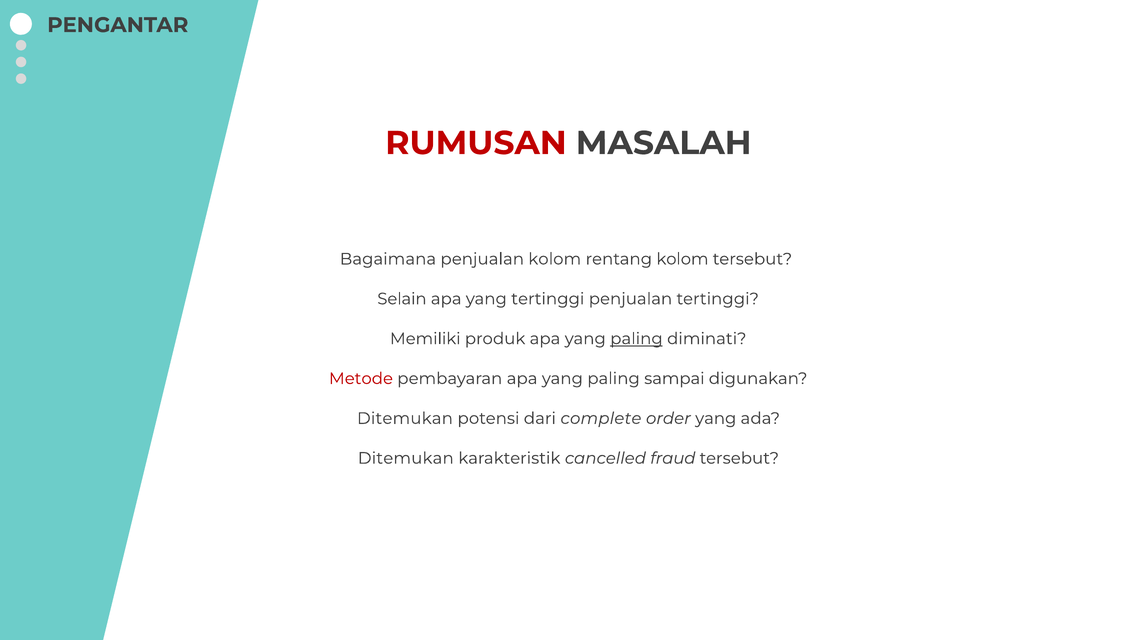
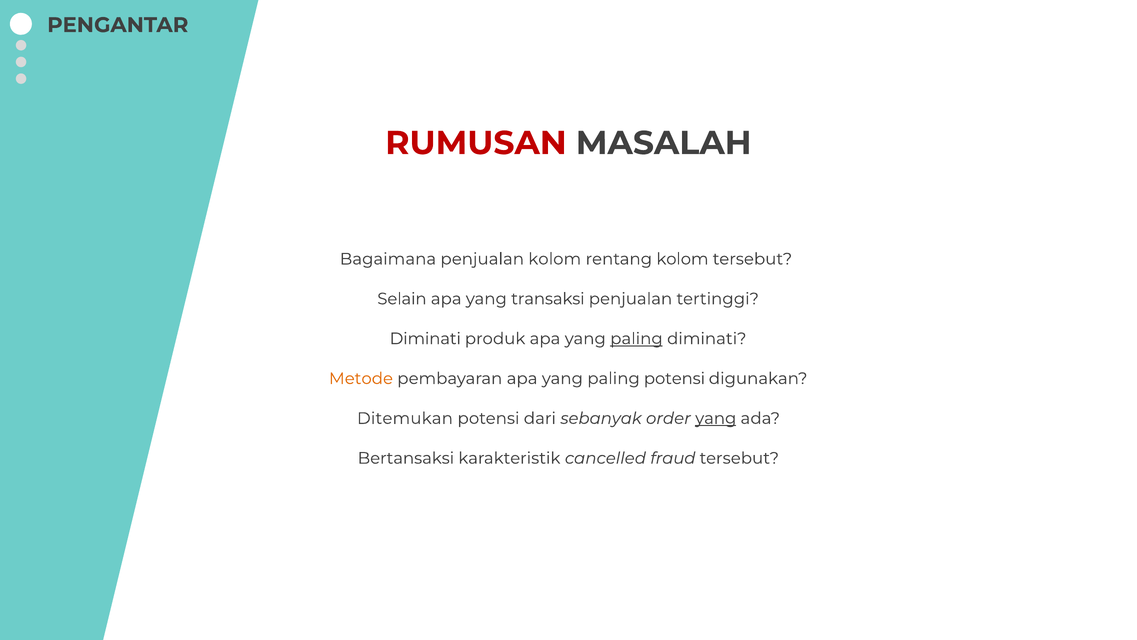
yang tertinggi: tertinggi -> transaksi (548, 299)
Memiliki: Memiliki -> Diminati (425, 338)
Metode colour: red -> orange (361, 378)
paling sampai: sampai -> potensi (674, 378)
complete: complete -> sebanyak (601, 418)
yang underline: none -> present (716, 418)
Ditemukan: Ditemukan -> Bertansaksi (406, 458)
